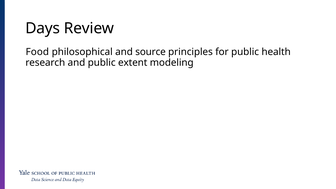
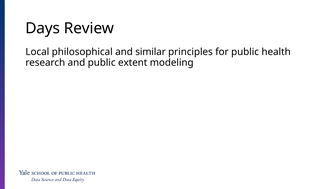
Food: Food -> Local (37, 52)
source: source -> similar (151, 52)
